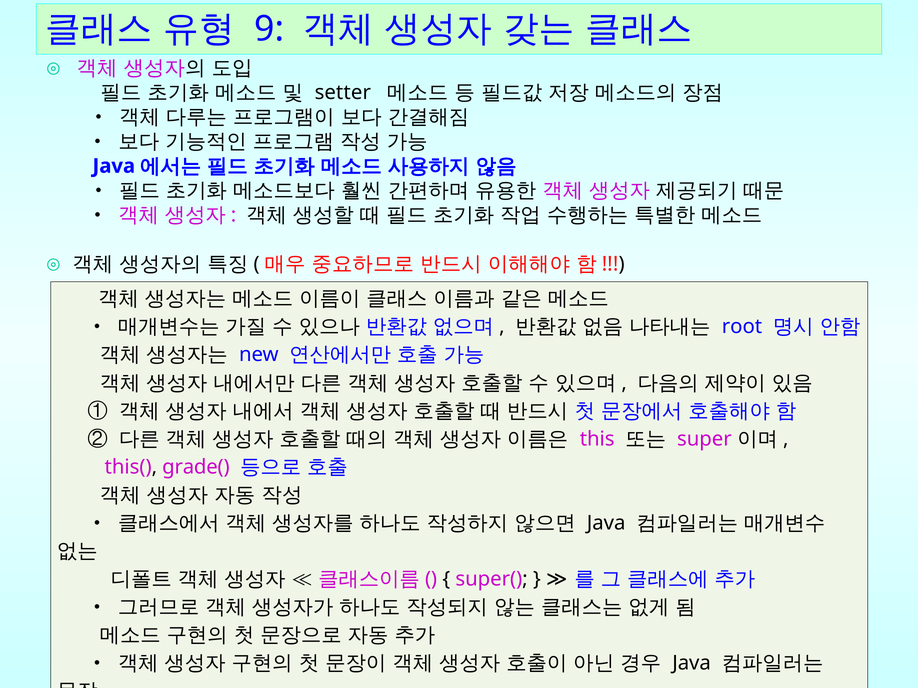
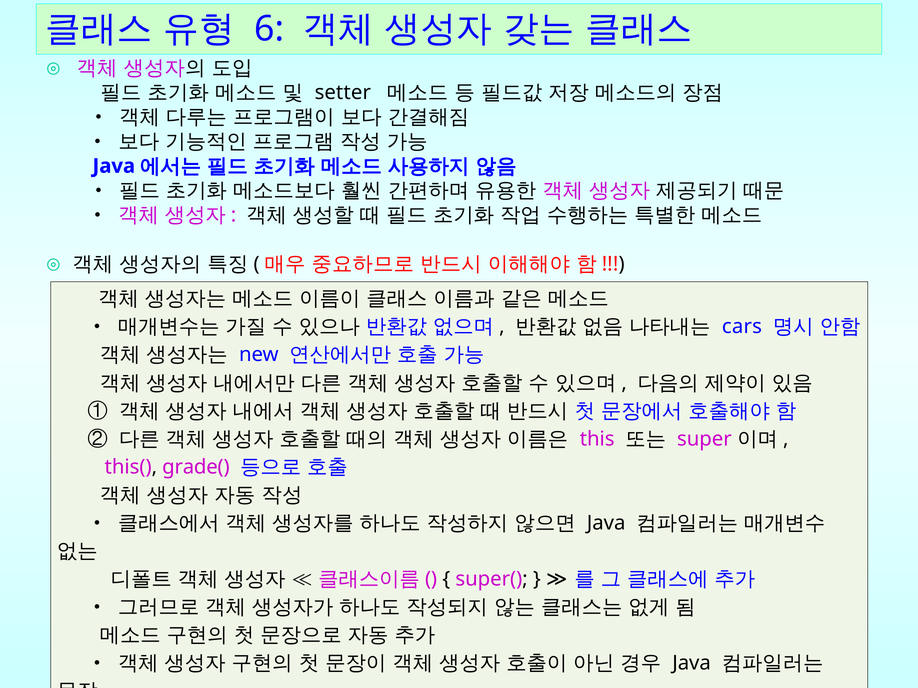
9: 9 -> 6 (269, 29)
root: root -> cars (742, 327)
